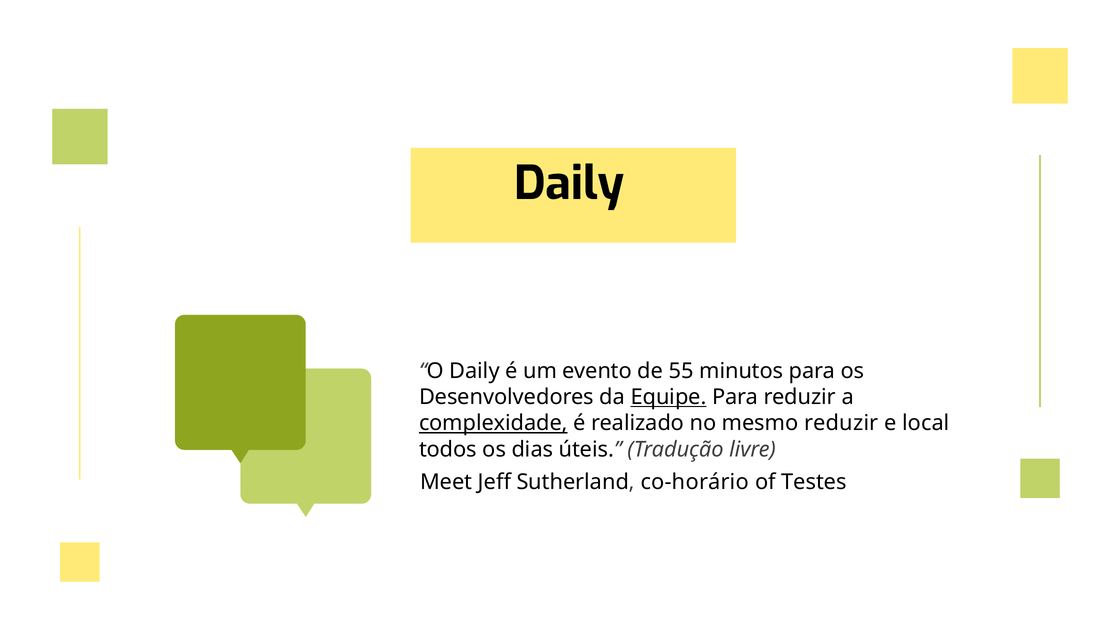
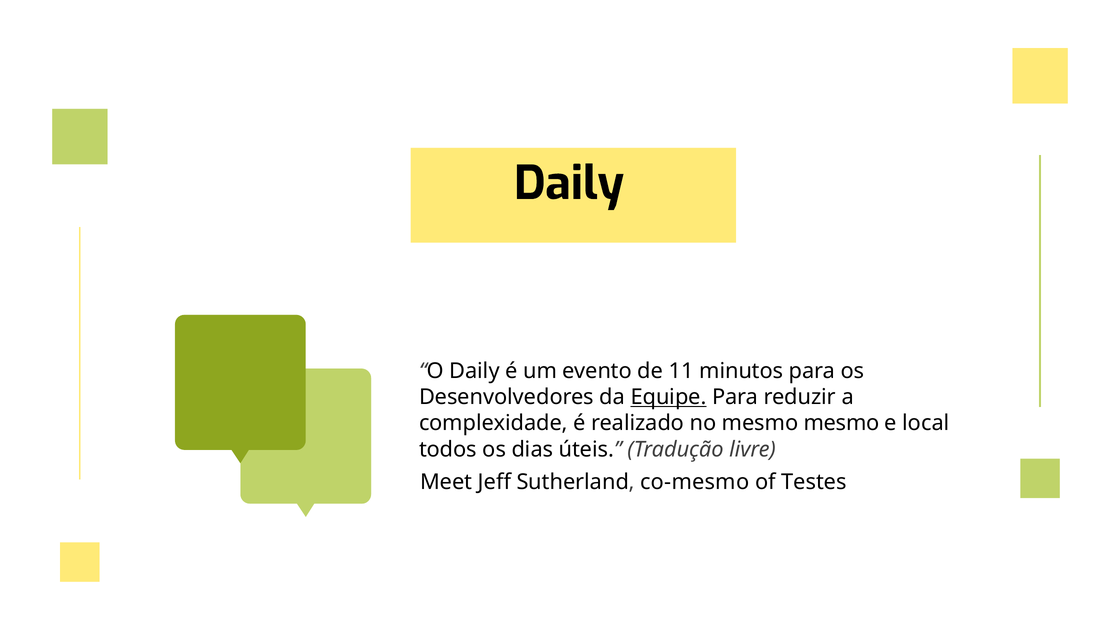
55: 55 -> 11 (681, 371)
complexidade underline: present -> none (493, 423)
mesmo reduzir: reduzir -> mesmo (841, 423)
co-horário: co-horário -> co-mesmo (695, 482)
